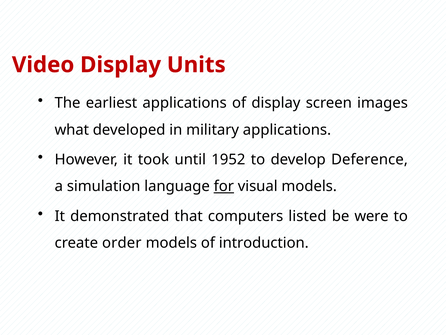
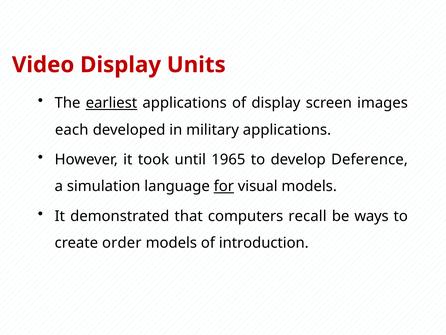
earliest underline: none -> present (111, 103)
what: what -> each (72, 130)
1952: 1952 -> 1965 (228, 159)
listed: listed -> recall (307, 216)
were: were -> ways (372, 216)
